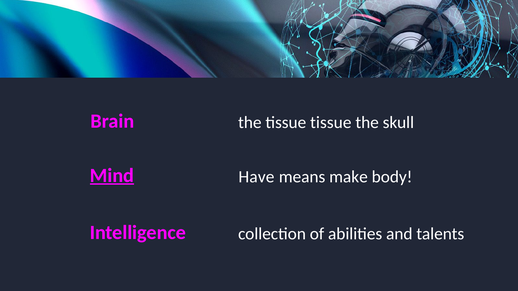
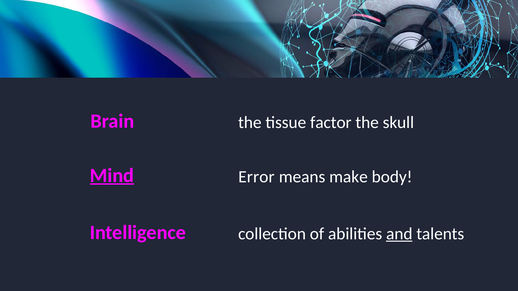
tissue tissue: tissue -> factor (331, 123)
Have: Have -> Error (256, 177)
and underline: none -> present (399, 234)
